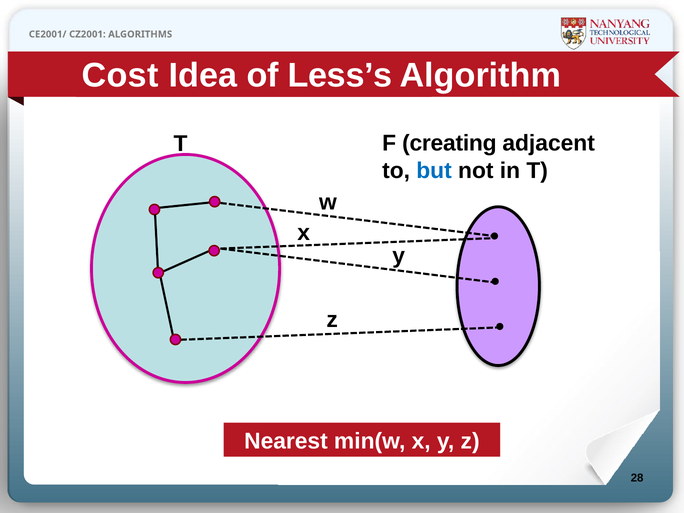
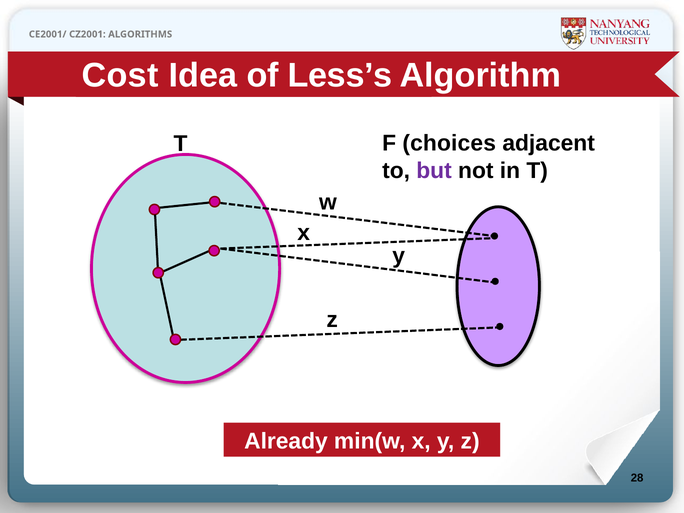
creating: creating -> choices (449, 143)
but colour: blue -> purple (434, 171)
Nearest: Nearest -> Already (286, 441)
